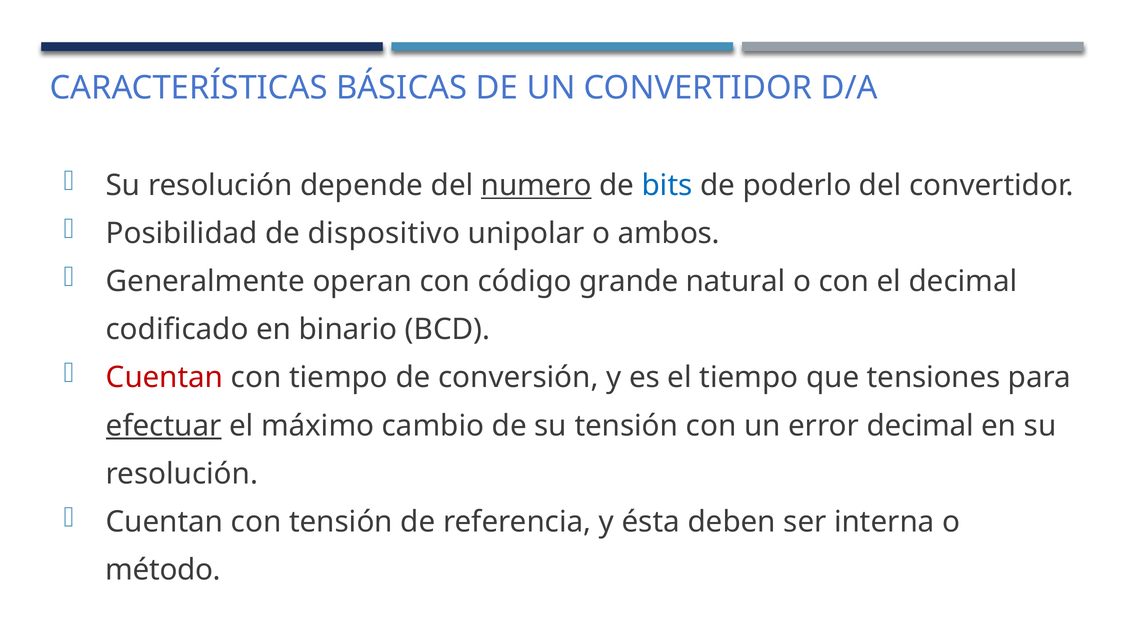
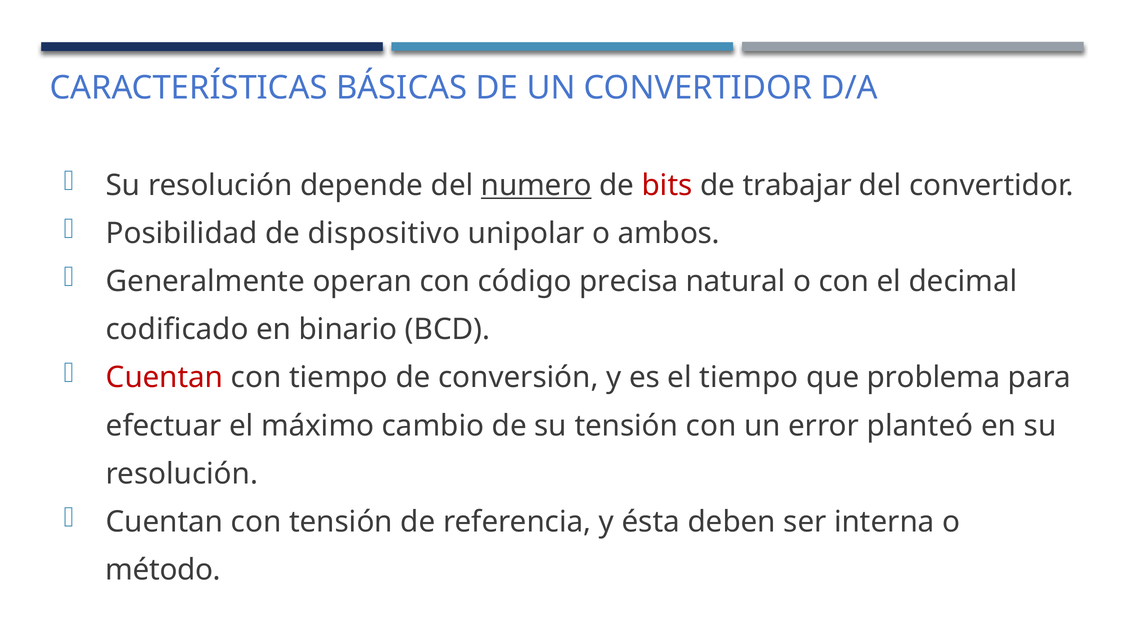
bits colour: blue -> red (667, 185)
poderlo: poderlo -> trabajar (797, 185)
grande: grande -> precisa (629, 281)
tensiones: tensiones -> problema (934, 378)
efectuar underline: present -> none (164, 426)
error decimal: decimal -> planteó (920, 426)
